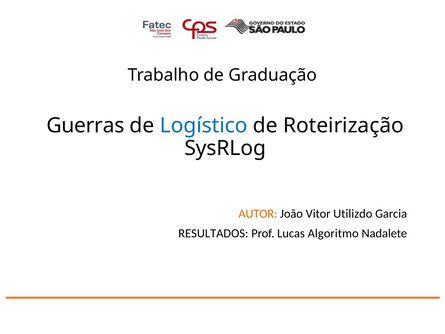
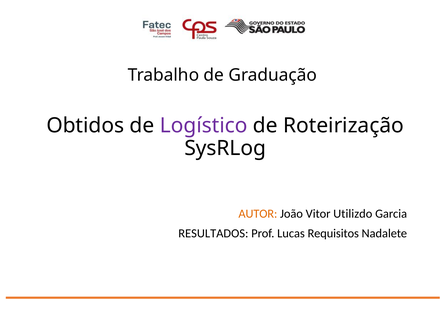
Guerras: Guerras -> Obtidos (85, 125)
Logístico colour: blue -> purple (204, 125)
Algoritmo: Algoritmo -> Requisitos (333, 233)
